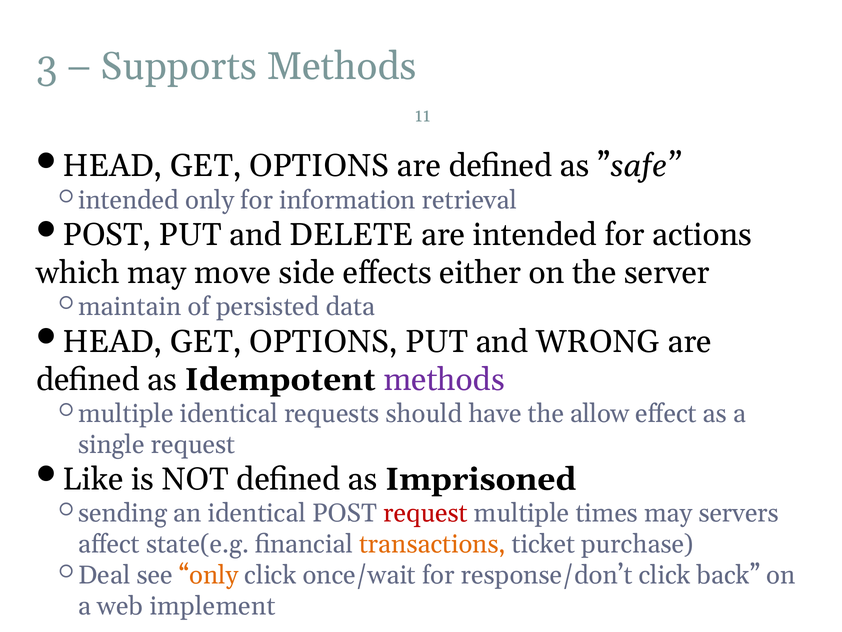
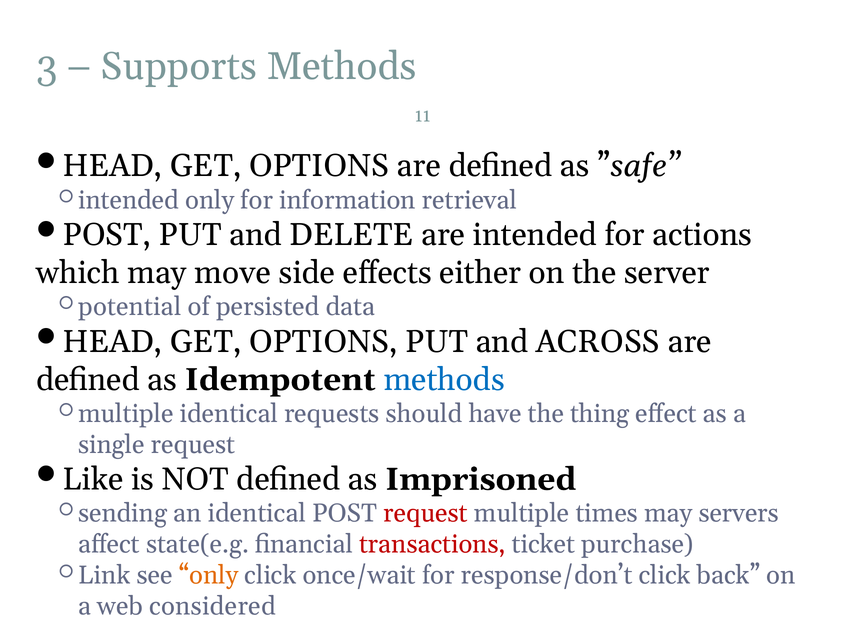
maintain: maintain -> potential (130, 307)
WRONG: WRONG -> ACROSS (598, 341)
methods colour: purple -> blue (444, 379)
allow: allow -> thing (600, 413)
transactions colour: orange -> red (432, 544)
Deal: Deal -> Link (104, 575)
implement: implement -> considered (213, 606)
